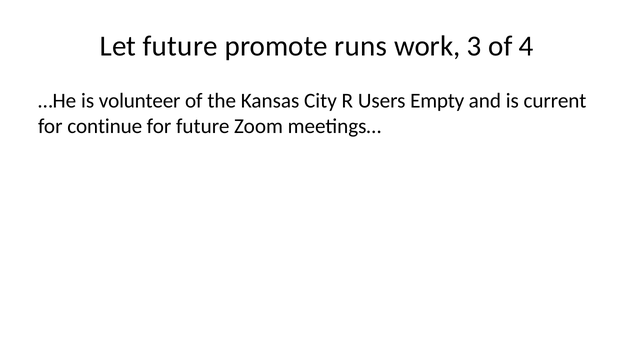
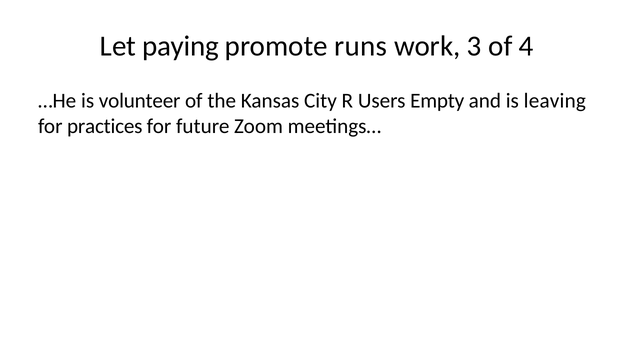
Let future: future -> paying (181, 46)
current: current -> leaving (555, 101)
continue: continue -> practices (105, 126)
